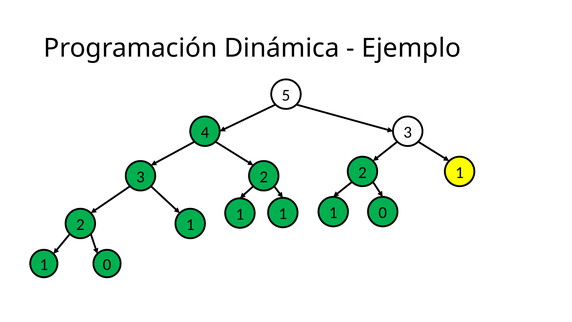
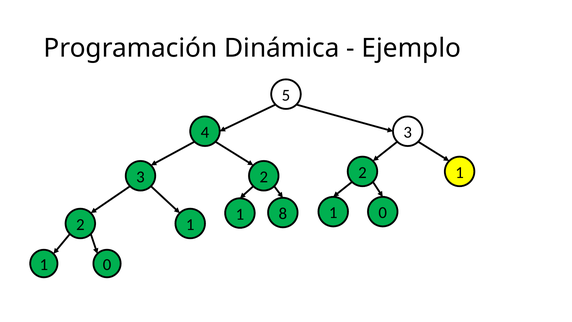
1: 1 -> 8 (283, 214)
